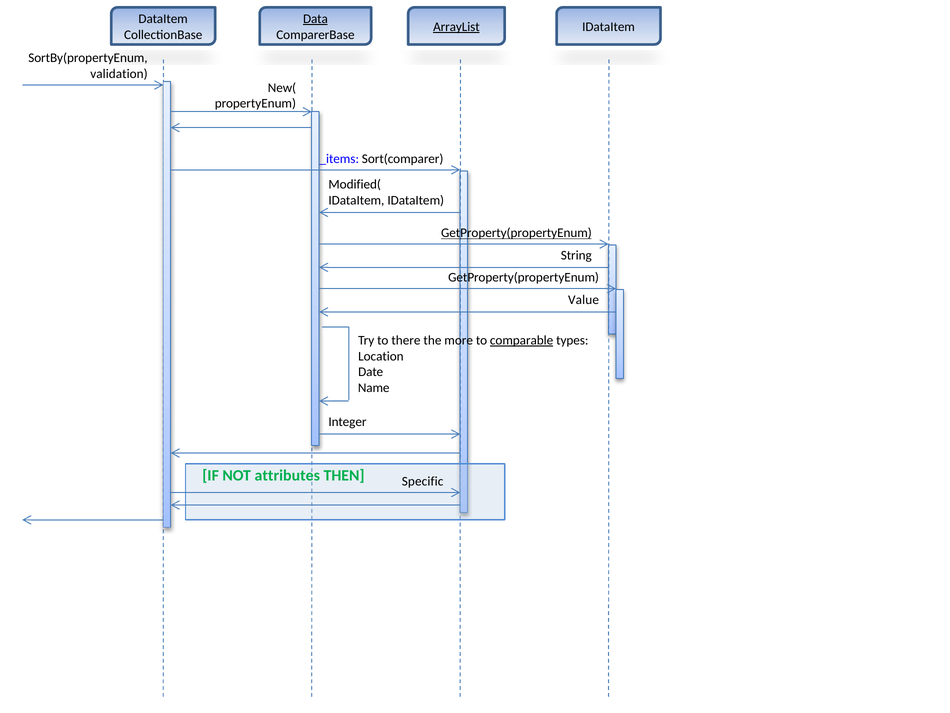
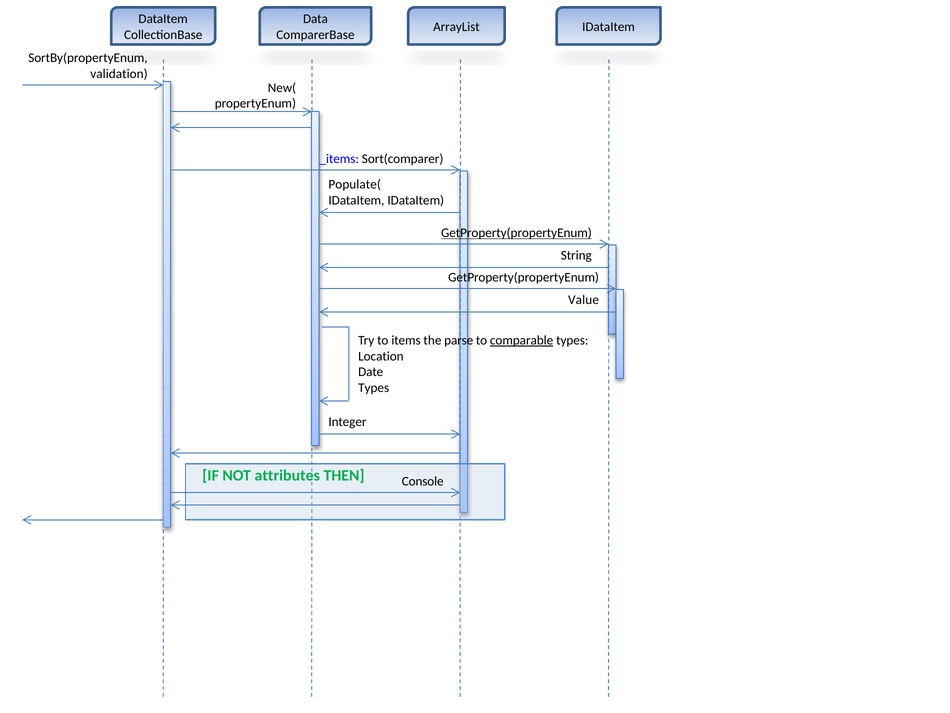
Data underline: present -> none (315, 19)
ArrayList underline: present -> none (456, 27)
Modified(: Modified( -> Populate( (355, 184)
there: there -> items (406, 340)
more: more -> parse (459, 340)
Name: Name -> Types (374, 388)
Specific: Specific -> Console (423, 481)
